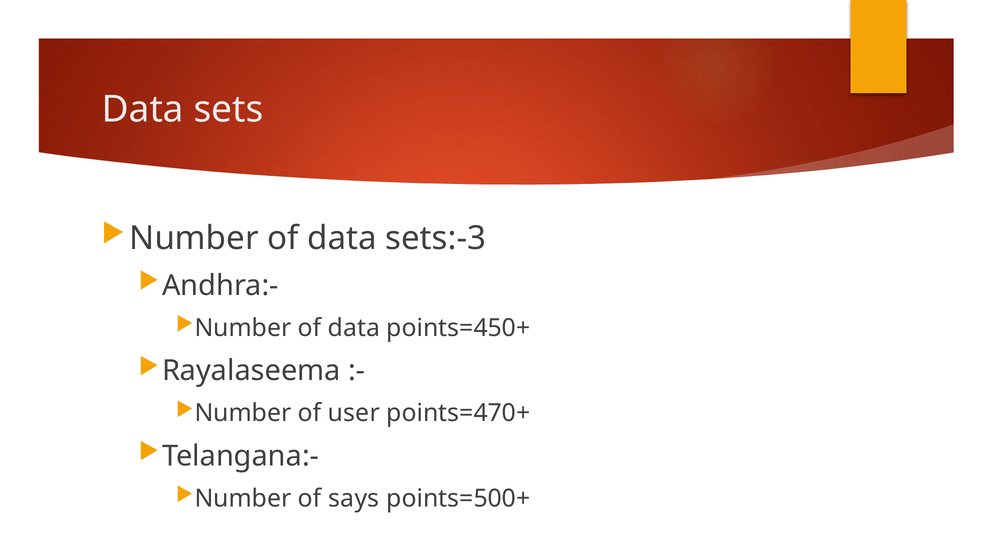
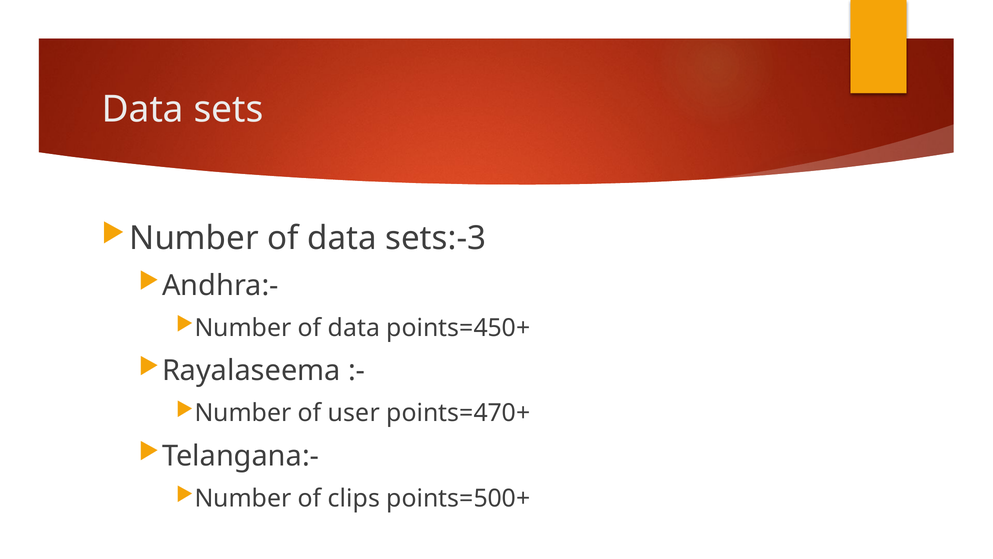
says: says -> clips (354, 498)
